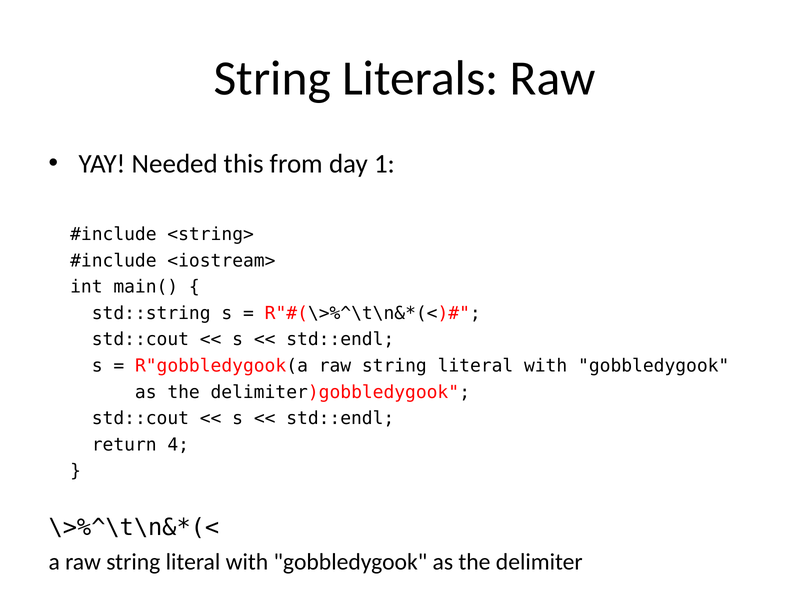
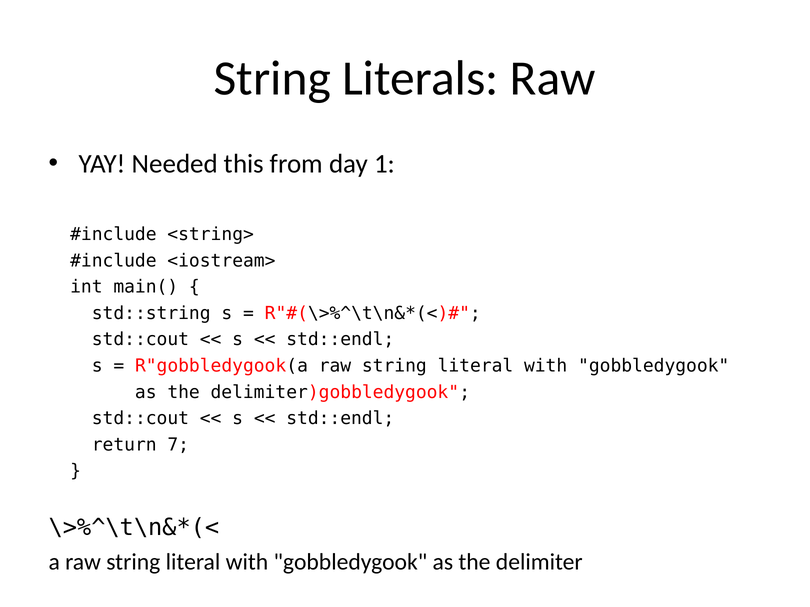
4: 4 -> 7 (178, 445)
